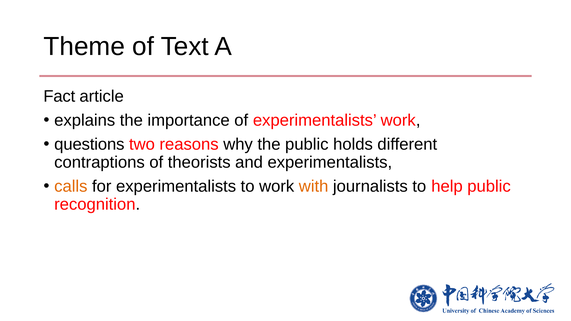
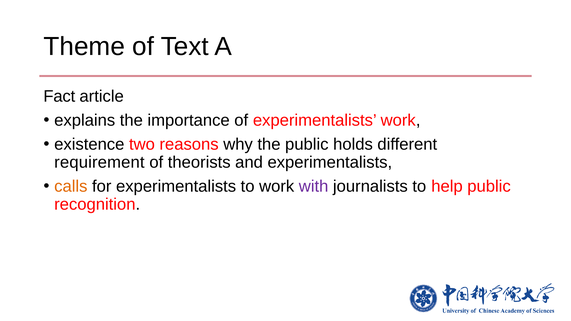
questions: questions -> existence (89, 144)
contraptions: contraptions -> requirement (99, 162)
with colour: orange -> purple (314, 186)
